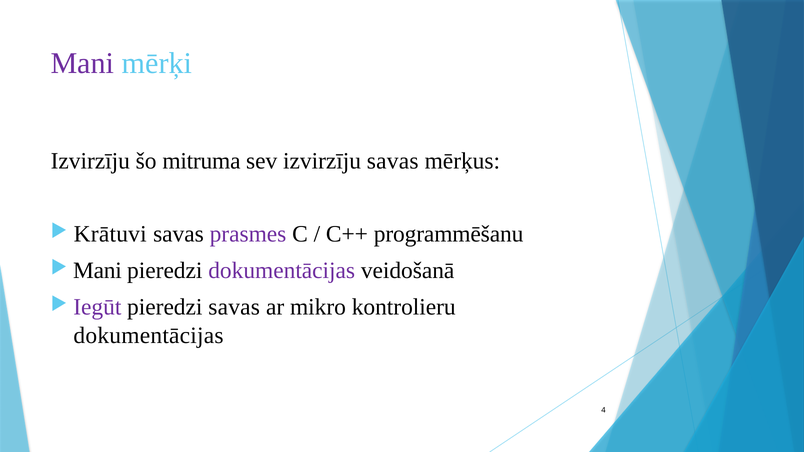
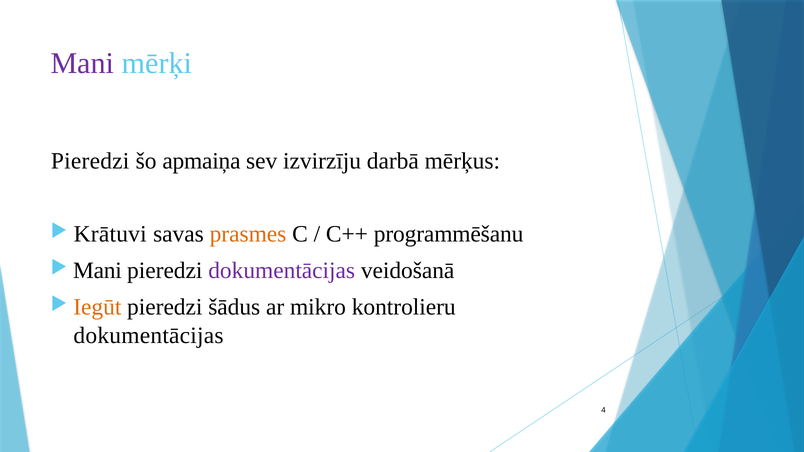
Izvirzīju: Izvirzīju -> Pieredzi (90, 161)
mitruma: mitruma -> apmaiņa (201, 161)
izvirzīju savas: savas -> darbā (393, 161)
prasmes colour: purple -> orange (248, 234)
Iegūt colour: purple -> orange (97, 307)
pieredzi savas: savas -> šādus (234, 307)
